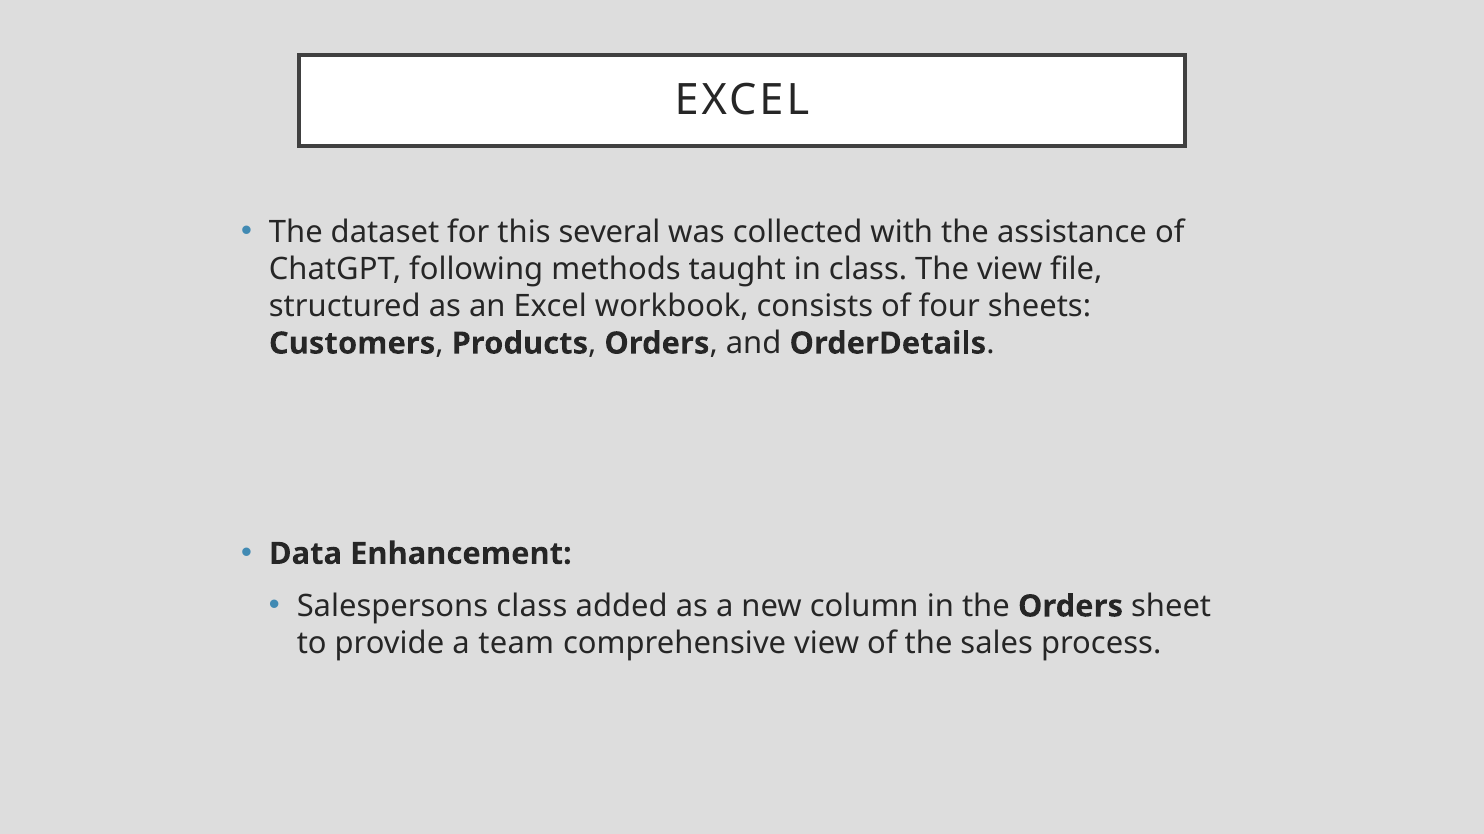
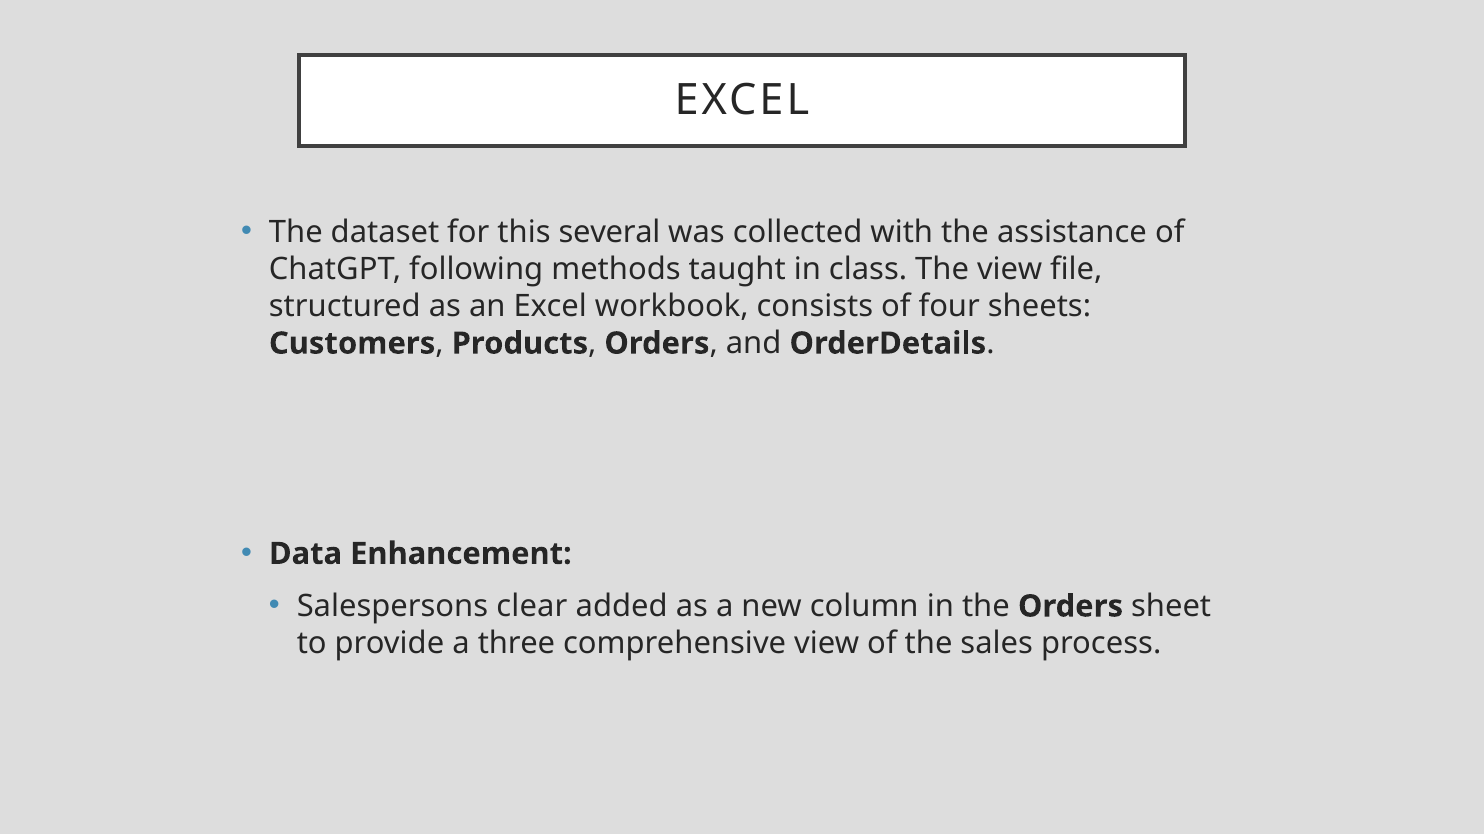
Salespersons class: class -> clear (532, 607)
team: team -> three (516, 644)
